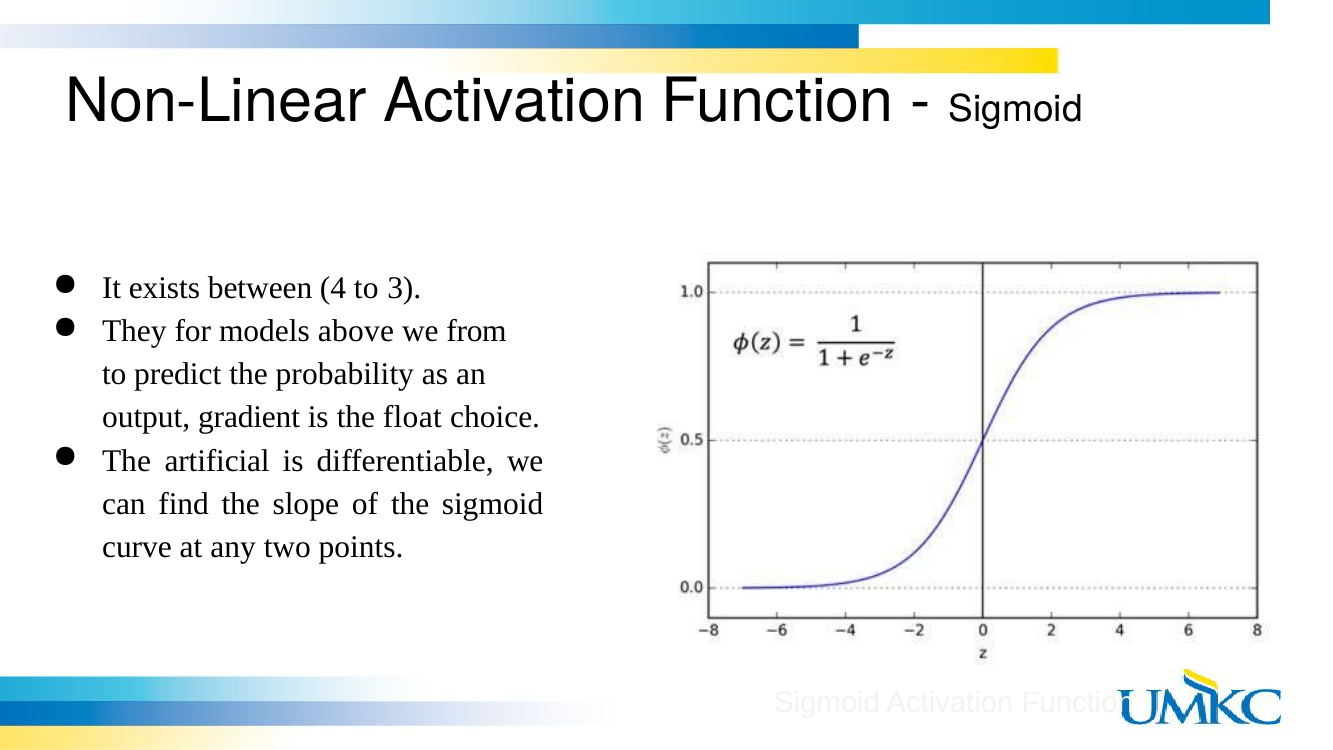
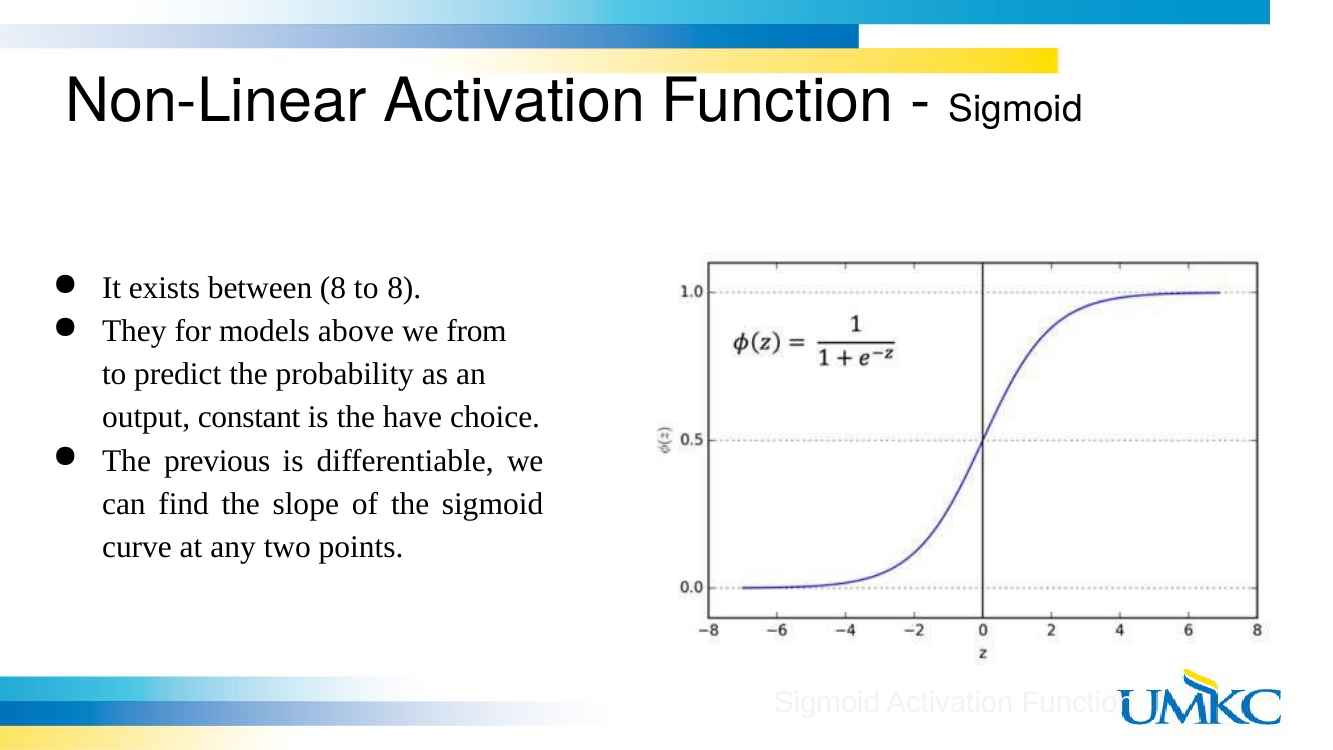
between 4: 4 -> 8 (333, 288)
to 3: 3 -> 8 (404, 288)
gradient: gradient -> constant (249, 417)
float: float -> have (412, 417)
artificial: artificial -> previous (217, 461)
